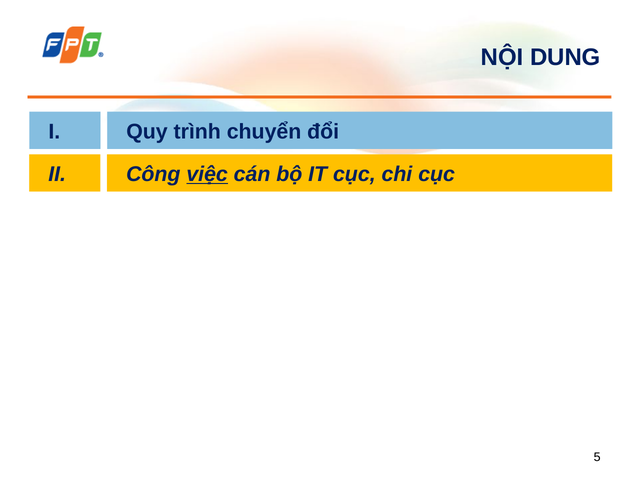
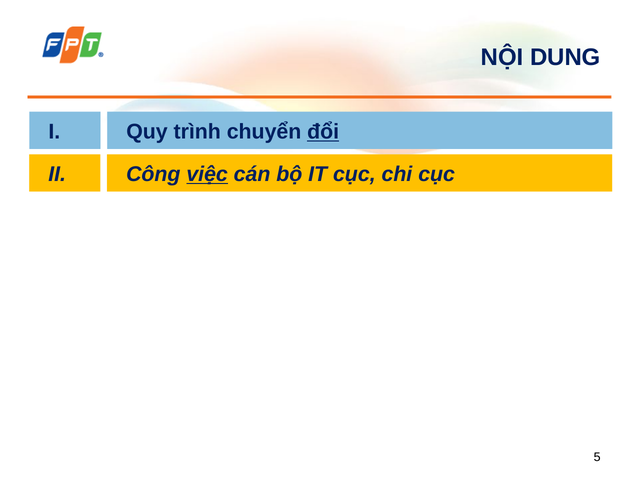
đổi underline: none -> present (323, 132)
